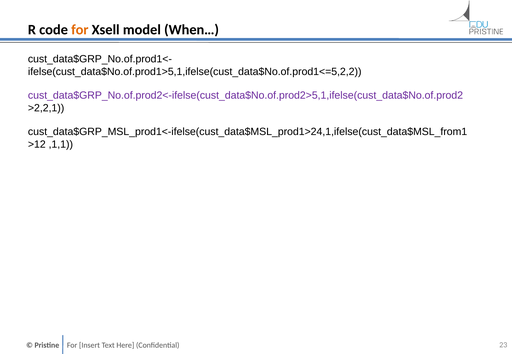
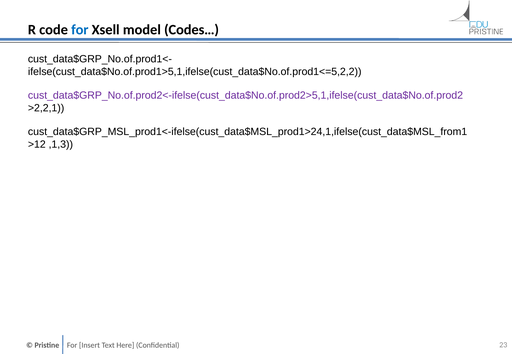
for colour: orange -> blue (80, 30)
When…: When… -> Codes… (192, 30)
,1,1: ,1,1 -> ,1,3 (61, 144)
